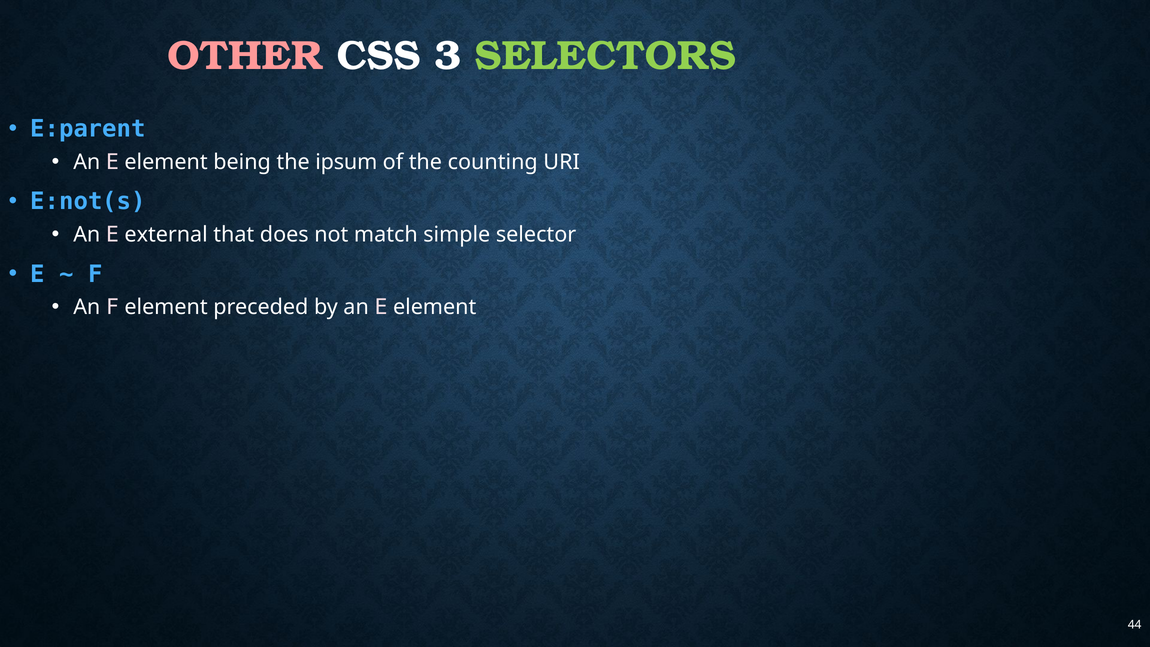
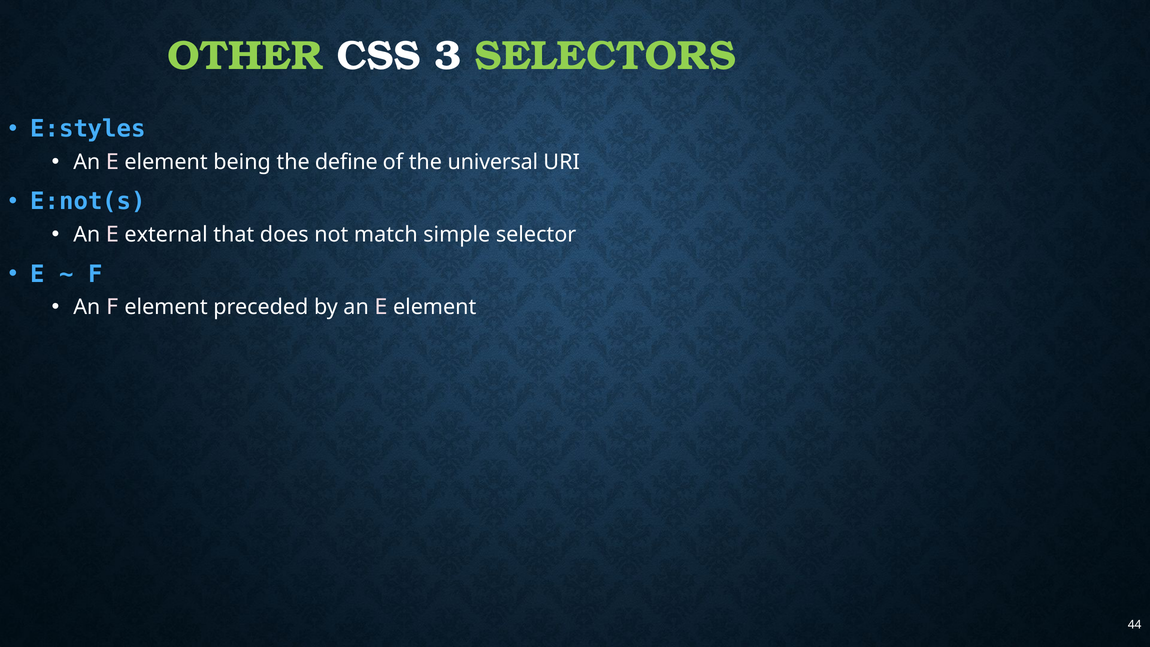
OTHER colour: pink -> light green (245, 56)
E:parent: E:parent -> E:styles (88, 129)
ipsum: ipsum -> define (346, 162)
counting: counting -> universal (493, 162)
